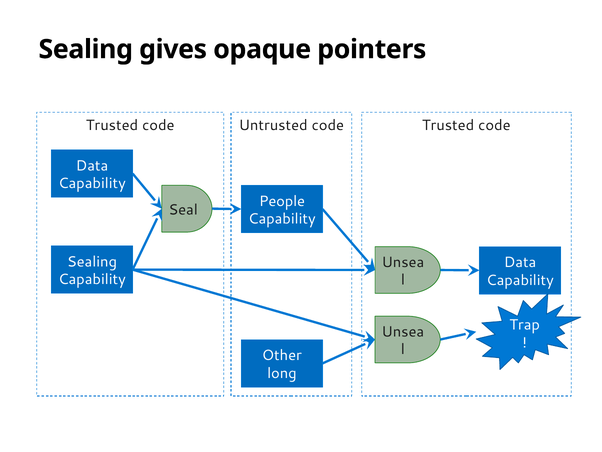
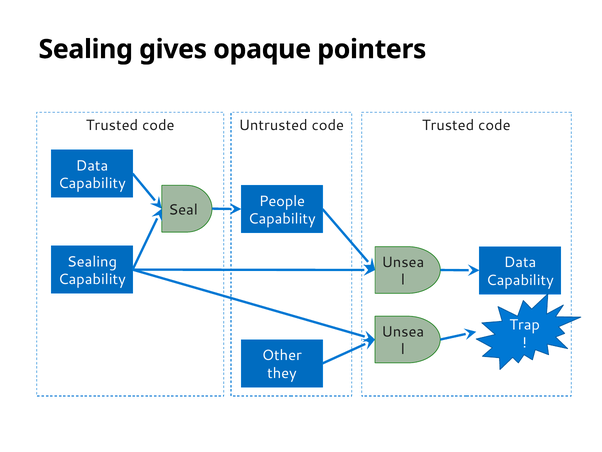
long: long -> they (282, 373)
